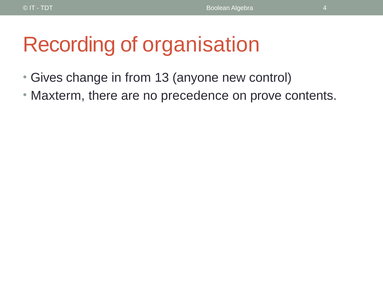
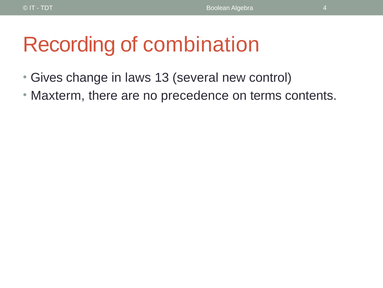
organisation: organisation -> combination (201, 45)
from: from -> laws (138, 77)
anyone: anyone -> several (195, 77)
prove: prove -> terms (266, 95)
